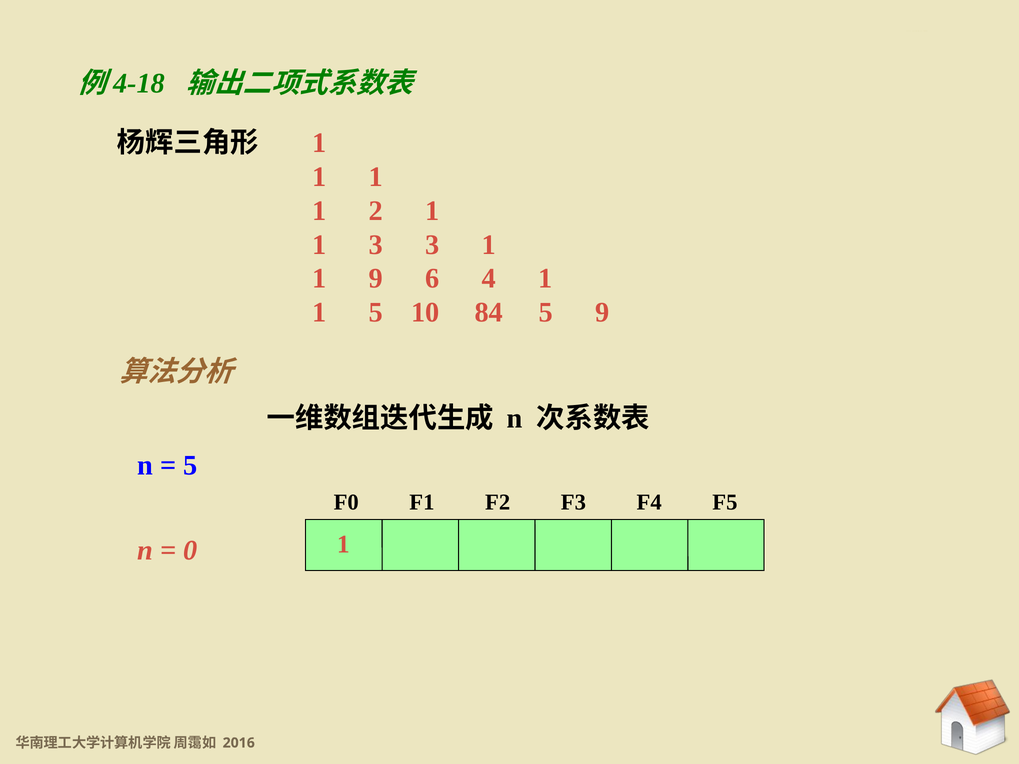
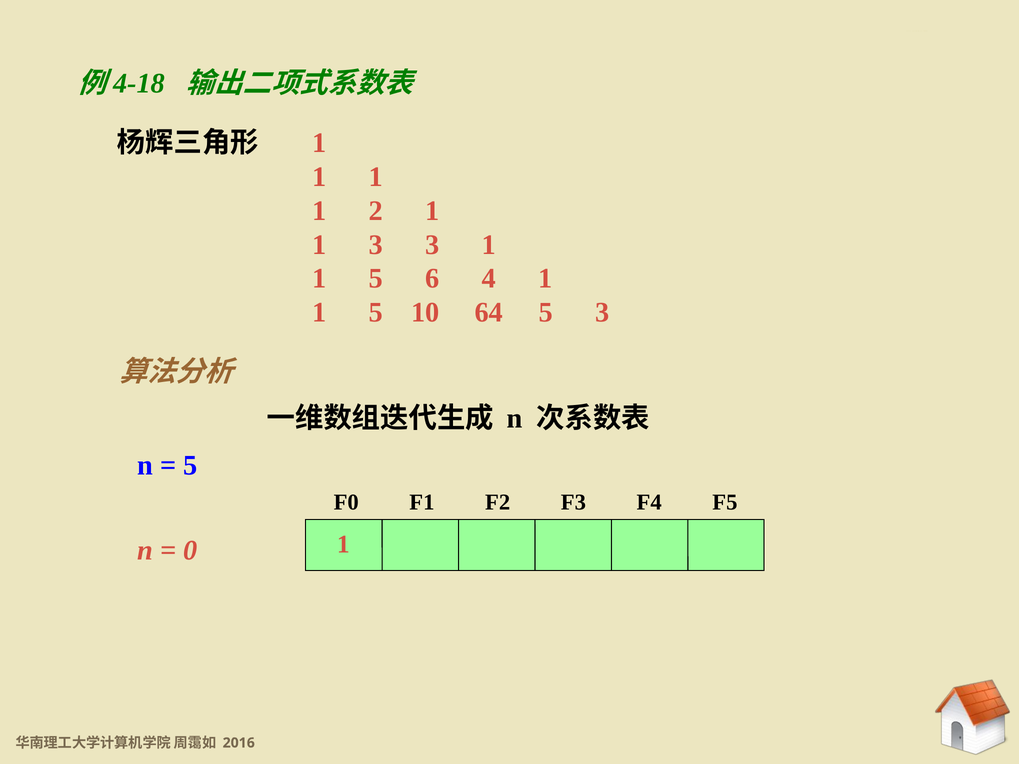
9: 9 -> 5 (376, 279)
84: 84 -> 64 (489, 313)
5 9: 9 -> 3 (602, 313)
